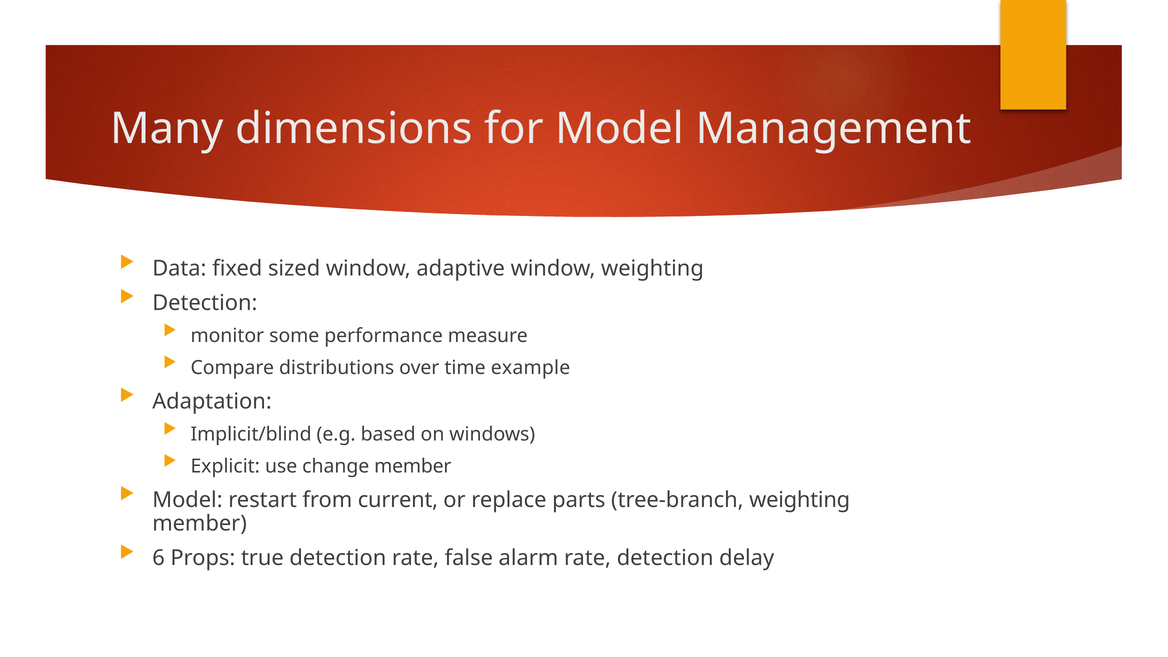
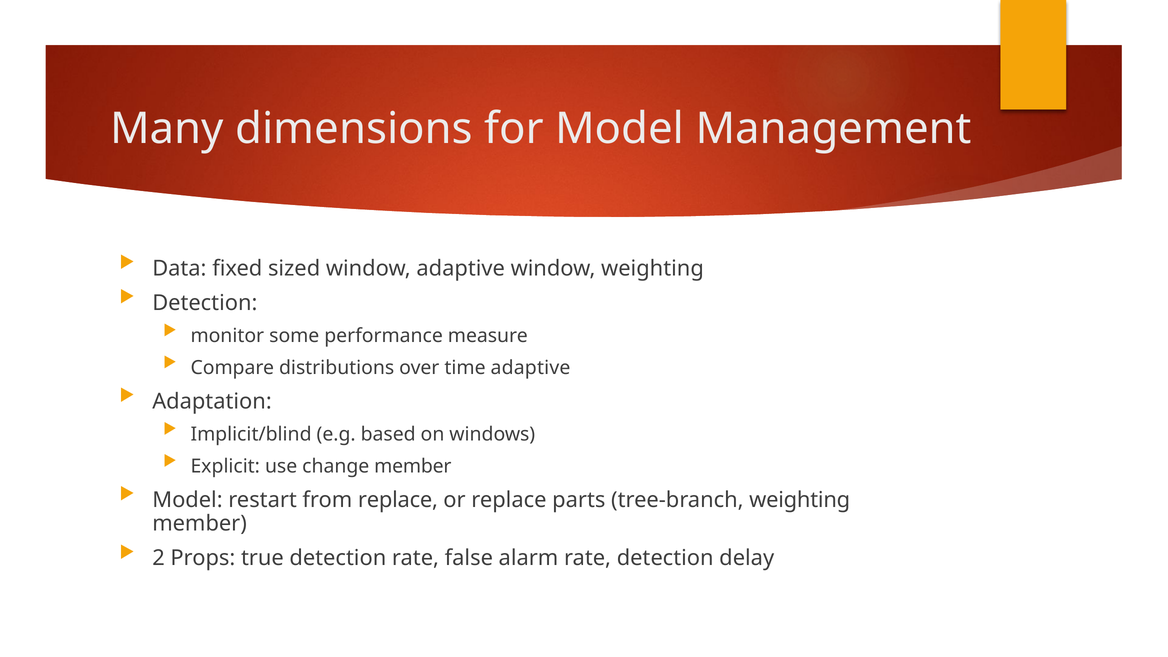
time example: example -> adaptive (530, 368)
from current: current -> replace (398, 500)
6: 6 -> 2 (159, 558)
